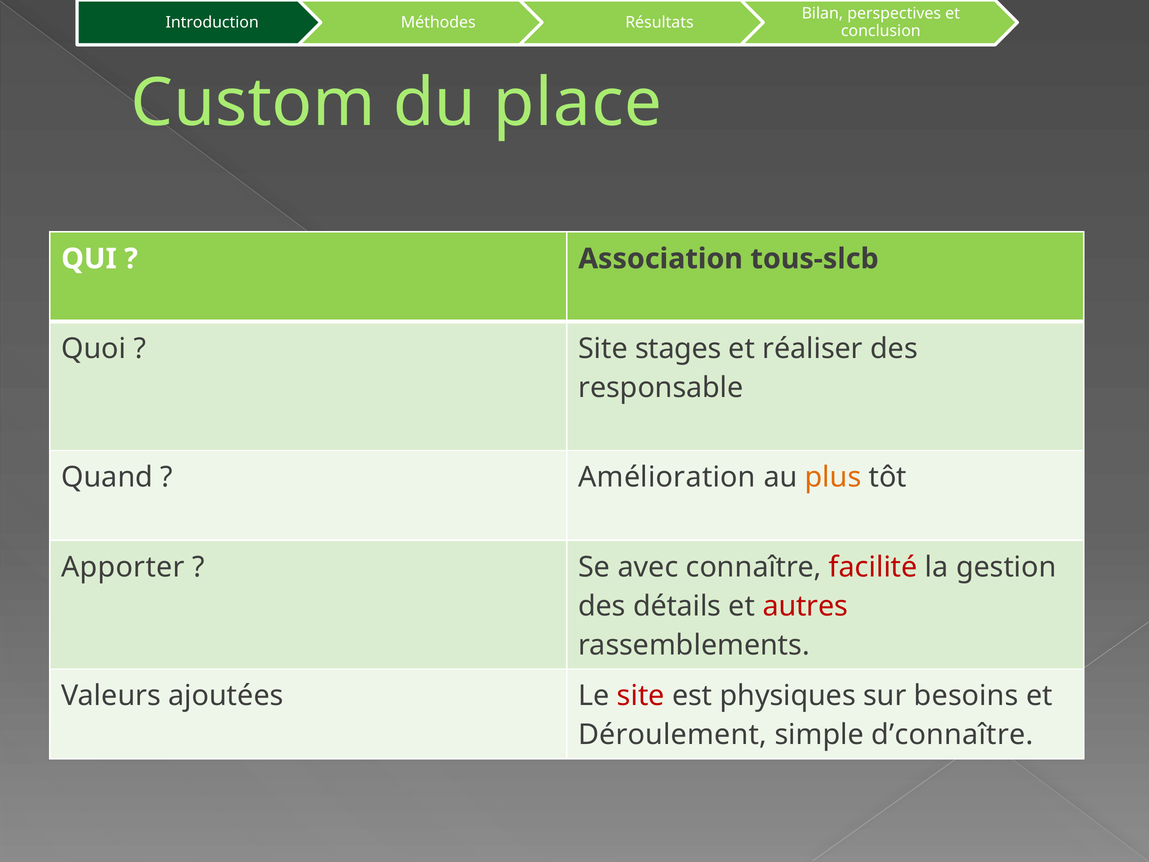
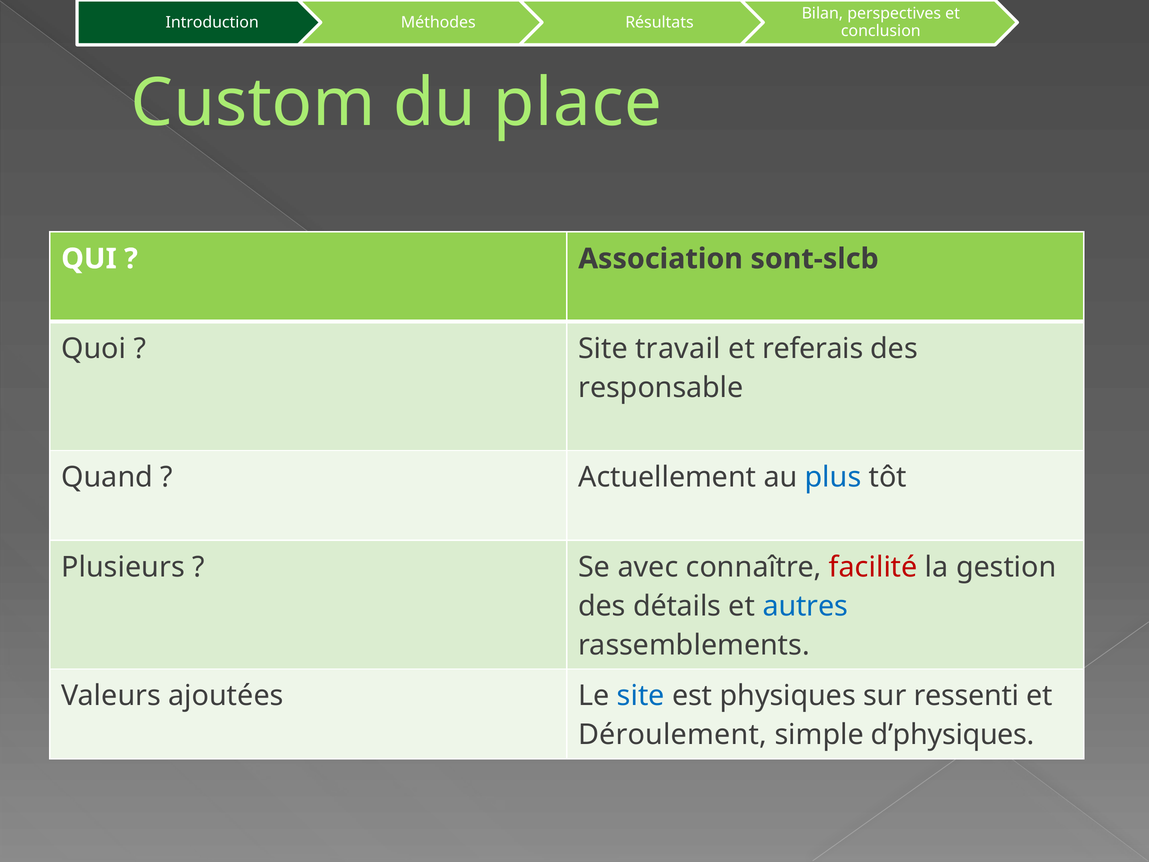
tous-slcb: tous-slcb -> sont-slcb (815, 259)
stages: stages -> travail (678, 348)
réaliser: réaliser -> referais (813, 348)
Amélioration: Amélioration -> Actuellement (667, 477)
plus colour: orange -> blue (833, 477)
Apporter: Apporter -> Plusieurs (123, 567)
autres colour: red -> blue (805, 606)
site colour: red -> blue (641, 696)
besoins: besoins -> ressenti (966, 696)
d’connaître: d’connaître -> d’physiques (953, 735)
